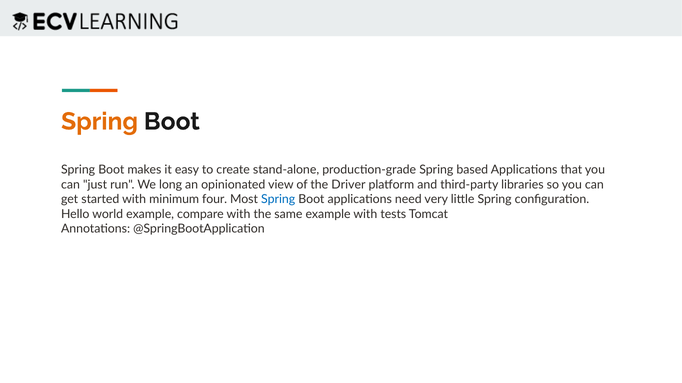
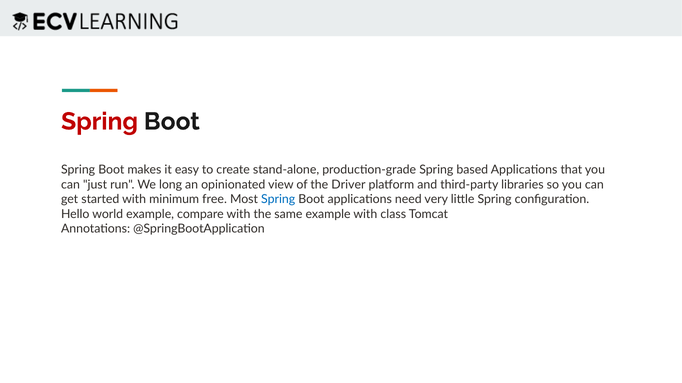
Spring colour: orange -> red (100, 122)
four: four -> free (215, 200)
tests: tests -> class (393, 215)
